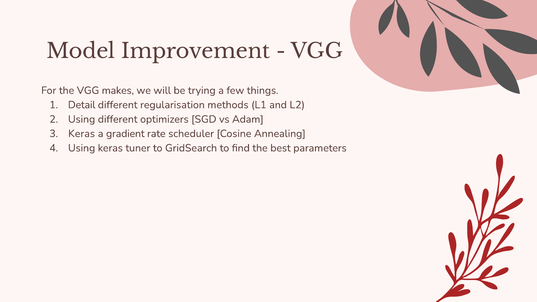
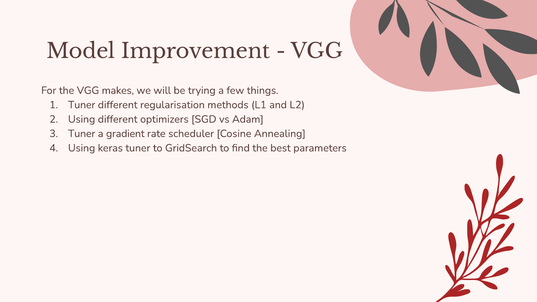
Detail: Detail -> Tuner (82, 105)
Keras: Keras -> Tuner (82, 134)
